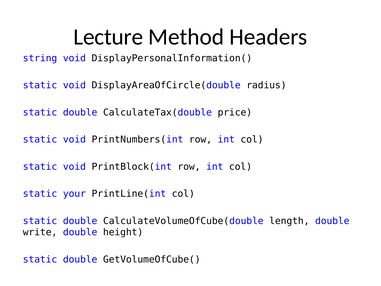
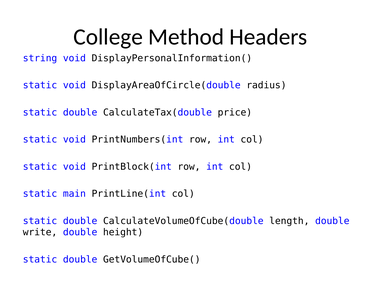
Lecture: Lecture -> College (108, 37)
your: your -> main (74, 194)
